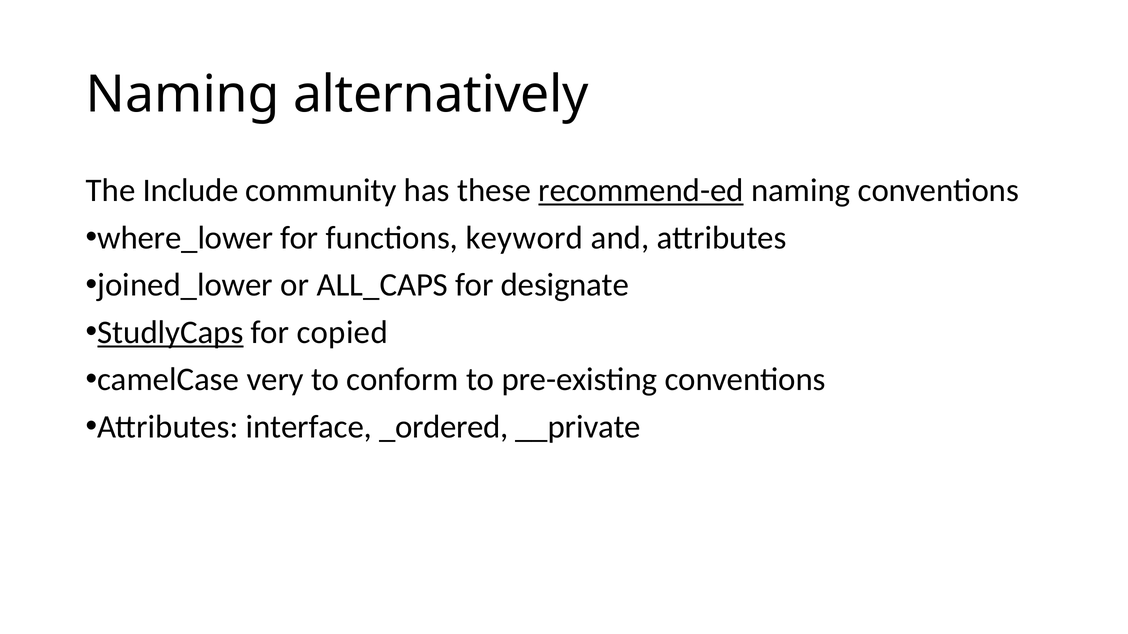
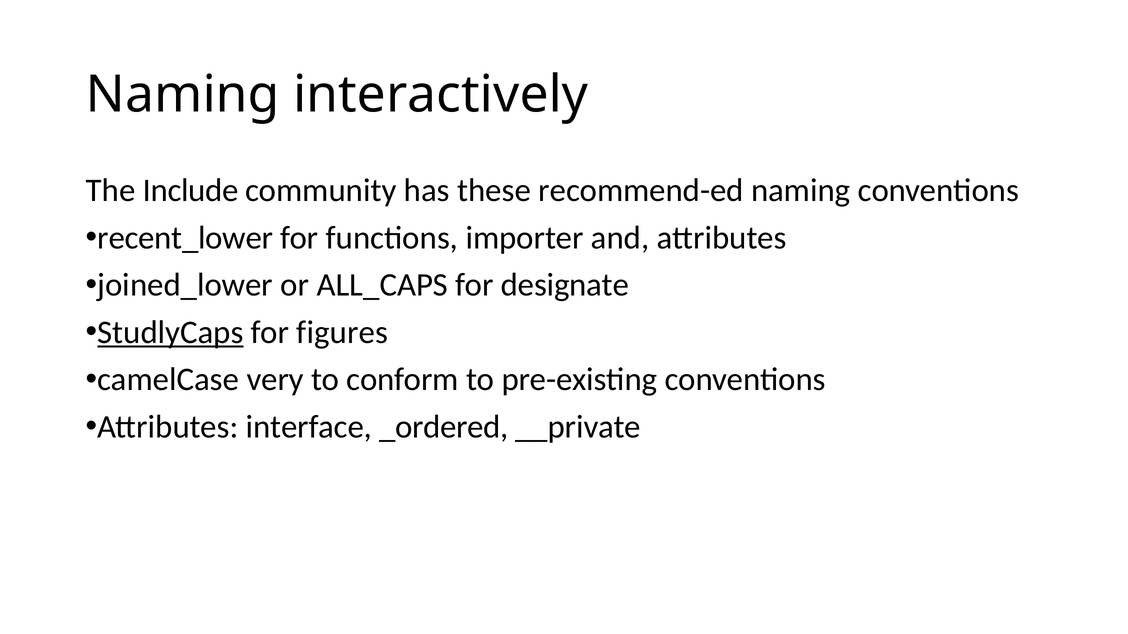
alternatively: alternatively -> interactively (441, 95)
recommend-ed underline: present -> none (641, 191)
where_lower: where_lower -> recent_lower (185, 238)
keyword: keyword -> importer (525, 238)
copied: copied -> figures (342, 333)
